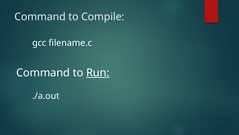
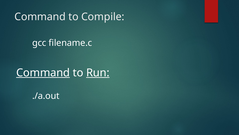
Command underline: none -> present (43, 72)
